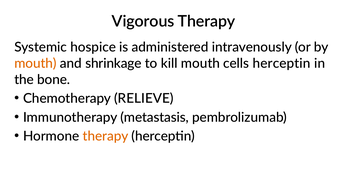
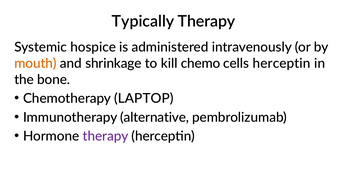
Vigorous: Vigorous -> Typically (143, 22)
kill mouth: mouth -> chemo (201, 64)
RELIEVE: RELIEVE -> LAPTOP (144, 99)
metastasis: metastasis -> alternative (155, 118)
therapy colour: orange -> purple (106, 137)
